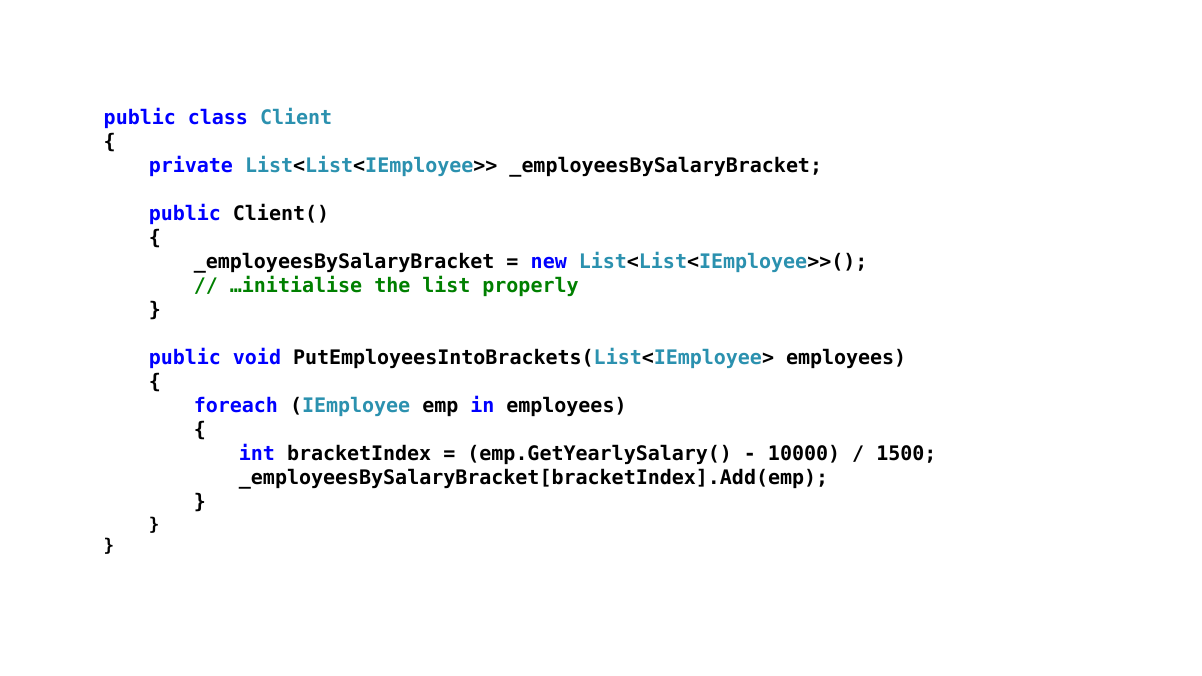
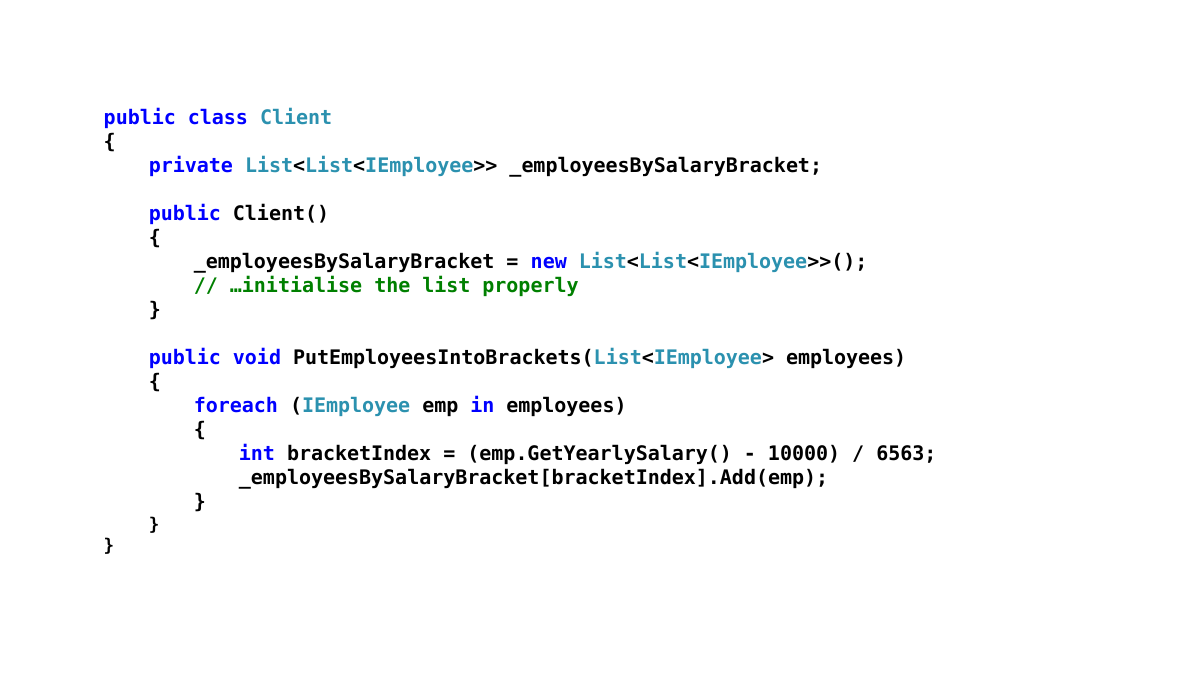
1500: 1500 -> 6563 (906, 454)
